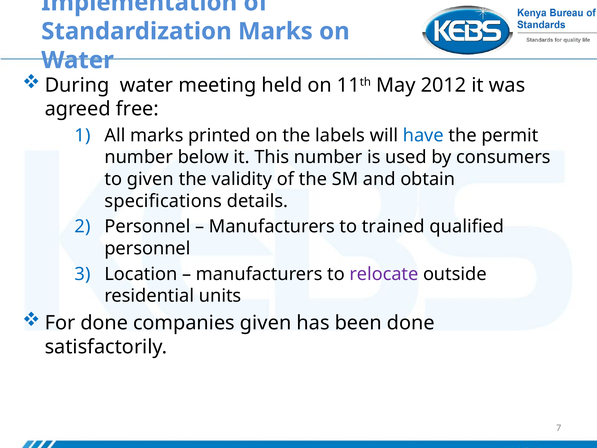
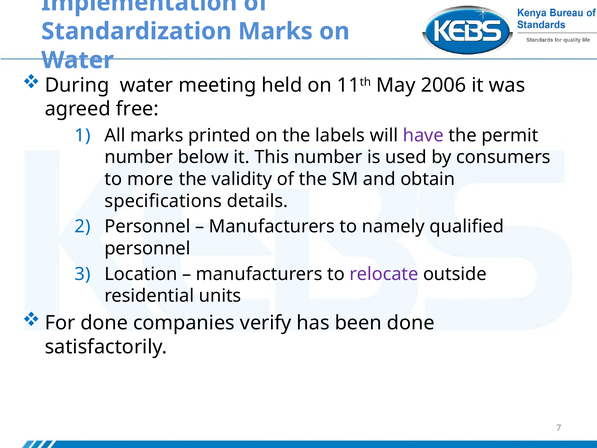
2012: 2012 -> 2006 (443, 85)
have colour: blue -> purple (423, 135)
to given: given -> more (150, 179)
trained: trained -> namely (393, 227)
companies given: given -> verify (266, 323)
